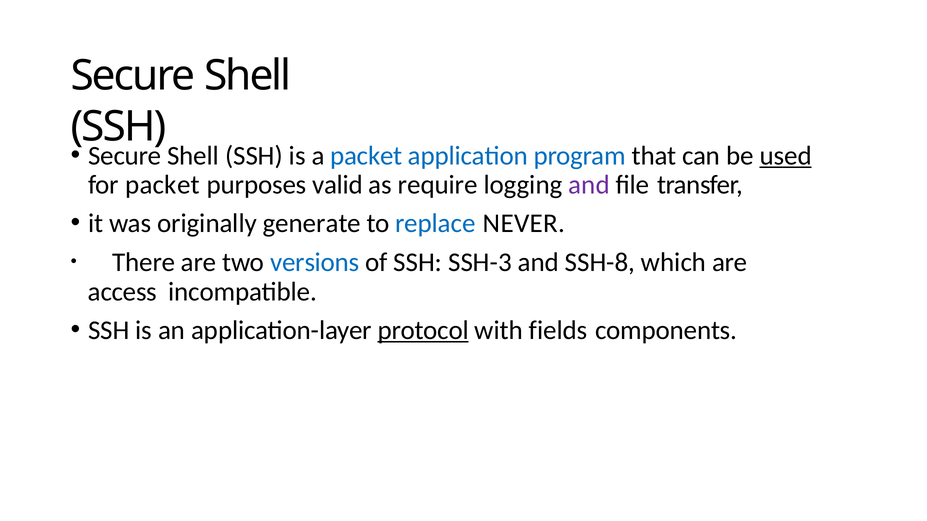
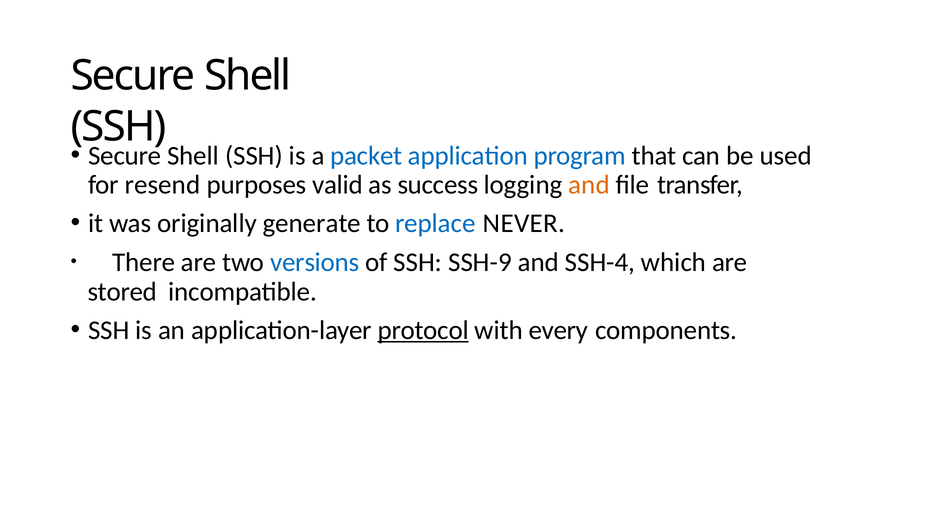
used underline: present -> none (786, 156)
for packet: packet -> resend (163, 185)
require: require -> success (438, 185)
and colour: purple -> orange (589, 185)
SSH-3: SSH-3 -> SSH-9 (480, 263)
SSH-8: SSH-8 -> SSH-4 (600, 263)
access: access -> stored (122, 292)
fields: fields -> every (558, 330)
